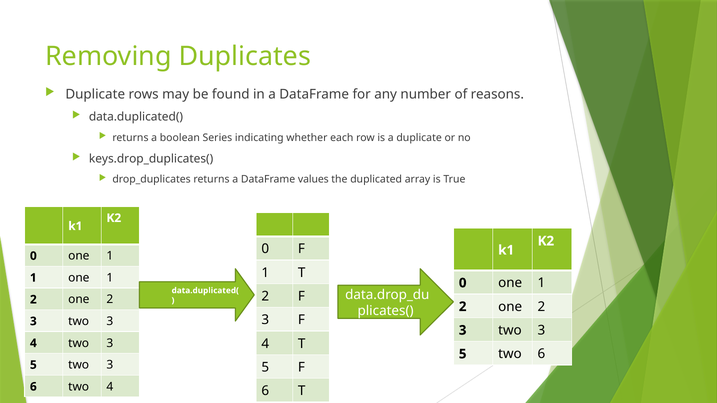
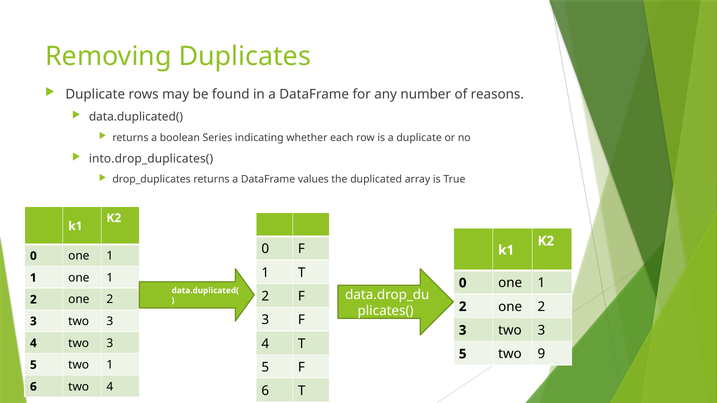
keys.drop_duplicates(: keys.drop_duplicates( -> into.drop_duplicates( (151, 159)
two 6: 6 -> 9 (541, 354)
5 two 3: 3 -> 1 (110, 365)
